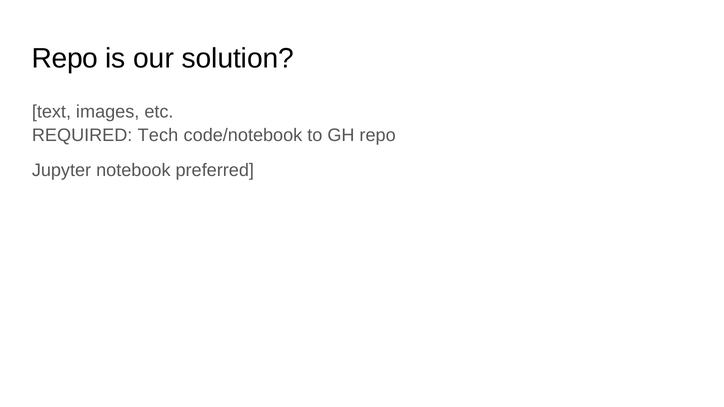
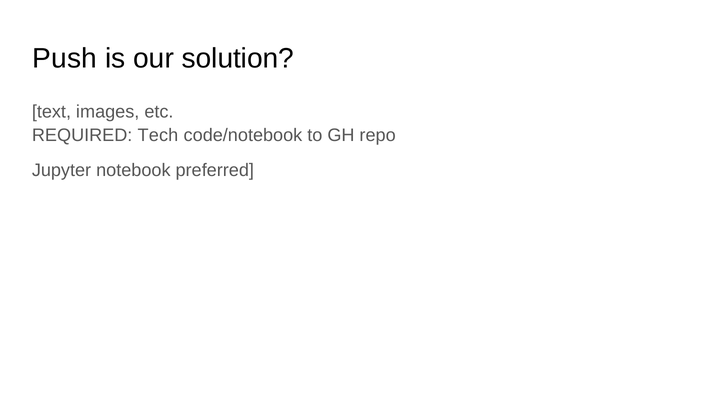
Repo: Repo -> Push (65, 59)
